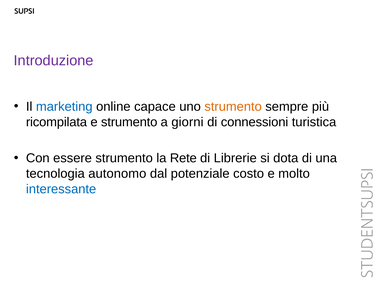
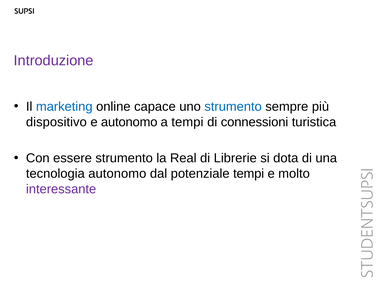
strumento colour: orange -> blue (233, 107)
ricompilata: ricompilata -> dispositivo (56, 122)
e strumento: strumento -> autonomo (129, 122)
a giorni: giorni -> tempi (187, 122)
Rete: Rete -> Real (183, 158)
potenziale costo: costo -> tempi (249, 174)
interessante colour: blue -> purple (61, 189)
